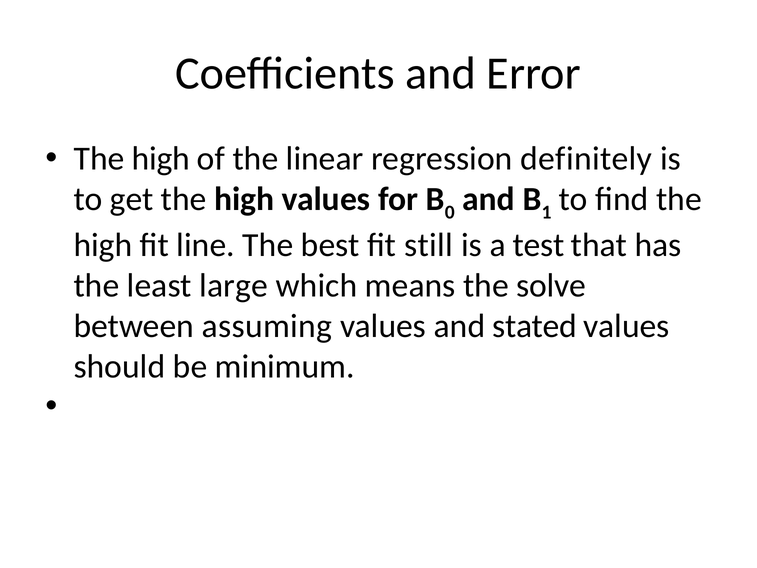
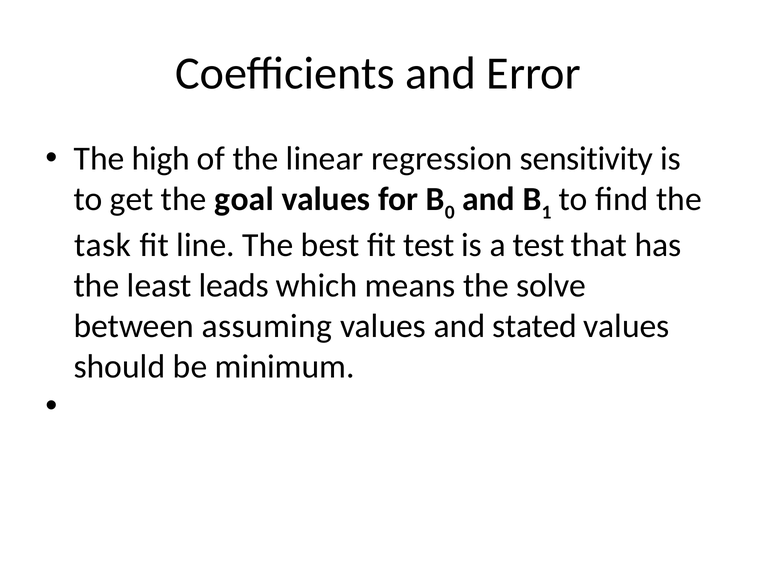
definitely: definitely -> sensitivity (587, 159)
get the high: high -> goal (244, 199)
high: high -> task (103, 245)
fit still: still -> test (429, 245)
large: large -> leads (234, 285)
